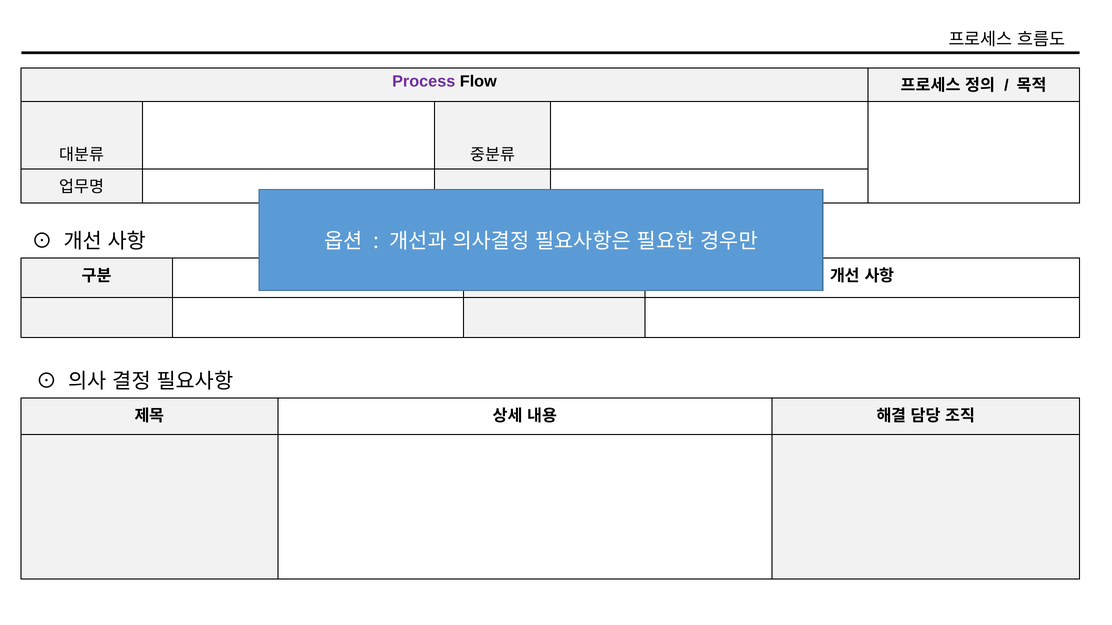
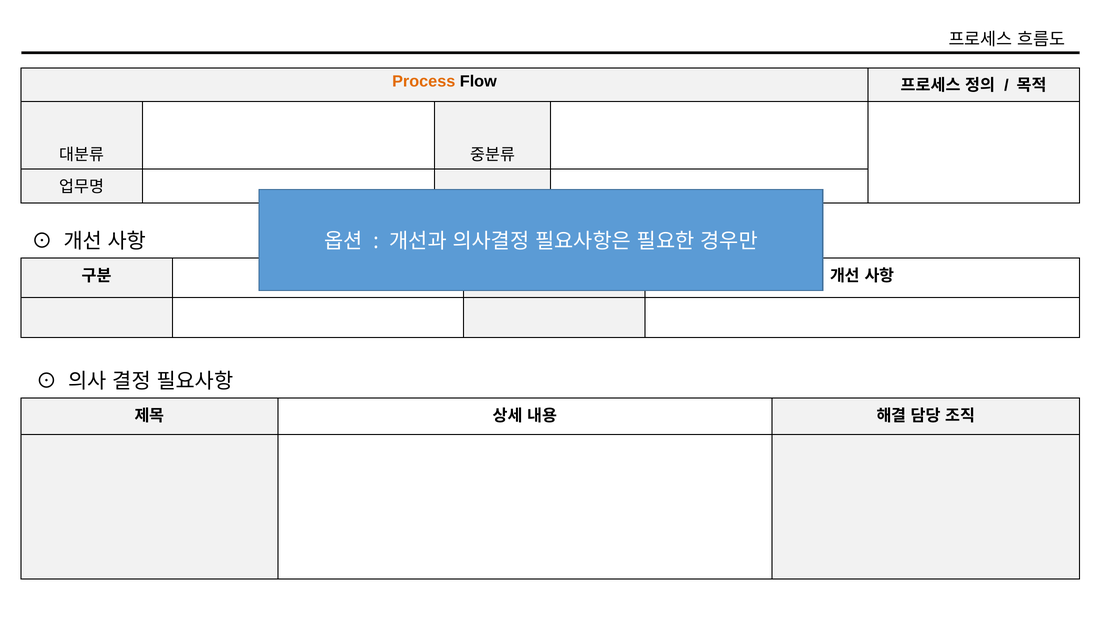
Process colour: purple -> orange (424, 81)
